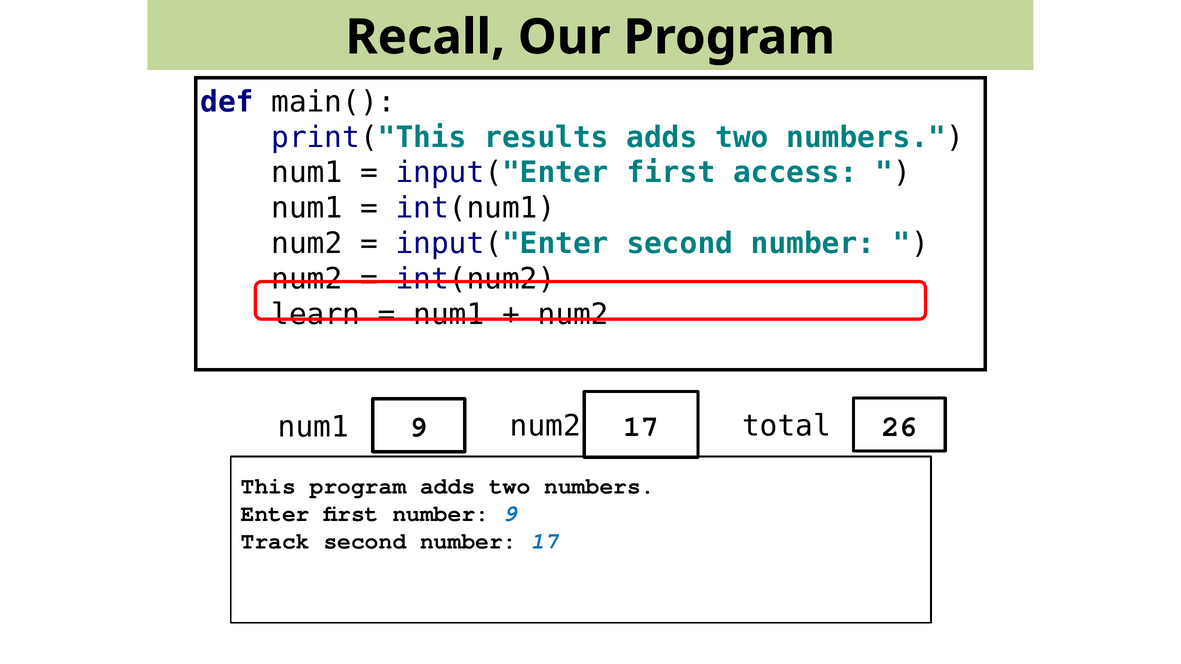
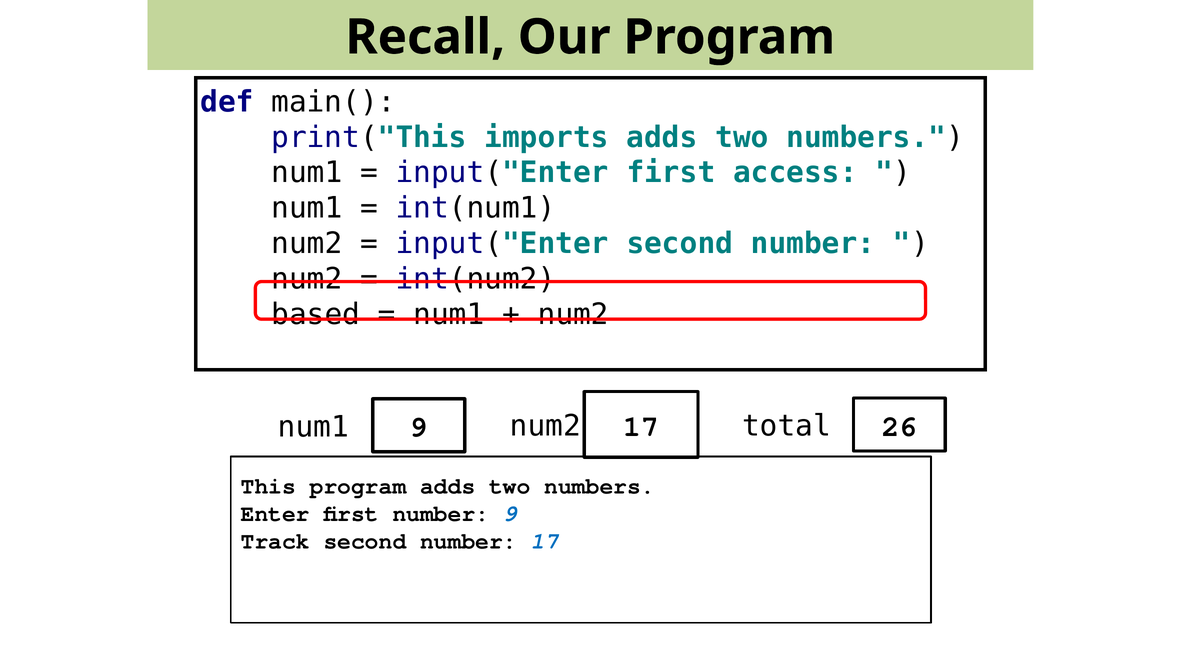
results: results -> imports (546, 137)
learn: learn -> based (316, 315)
